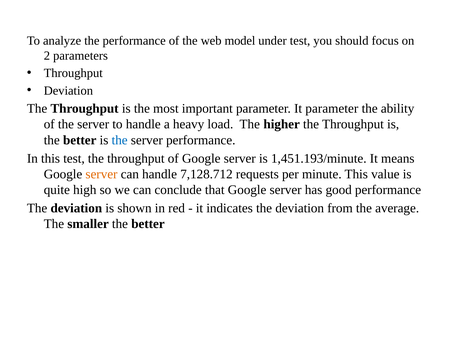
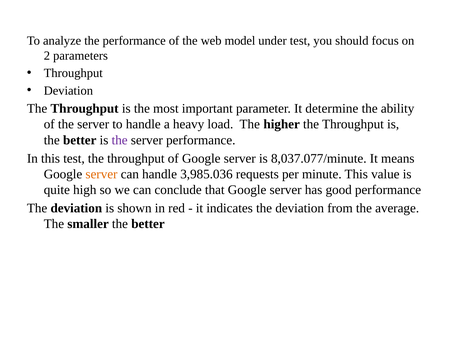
It parameter: parameter -> determine (332, 109)
the colour: blue -> purple (120, 140)
1,451.193/minute: 1,451.193/minute -> 8,037.077/minute (319, 158)
7,128.712: 7,128.712 -> 3,985.036 (206, 174)
